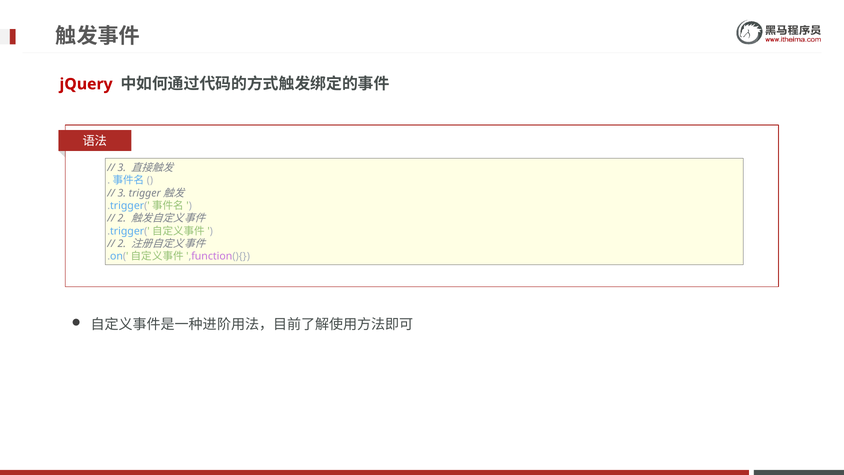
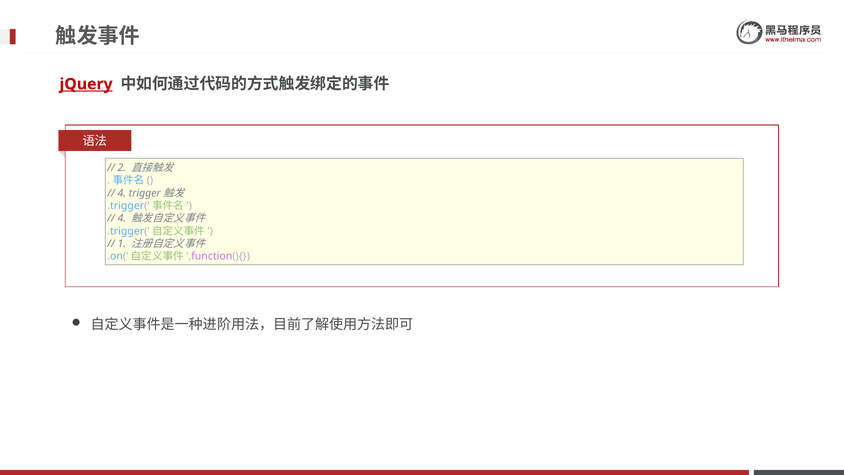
jQuery underline: none -> present (86, 84)
3: 3 -> 2 (122, 168)
3: 3 -> 4 (122, 193)
2: 2 -> 4 (122, 218)
2: 2 -> 1 (122, 244)
